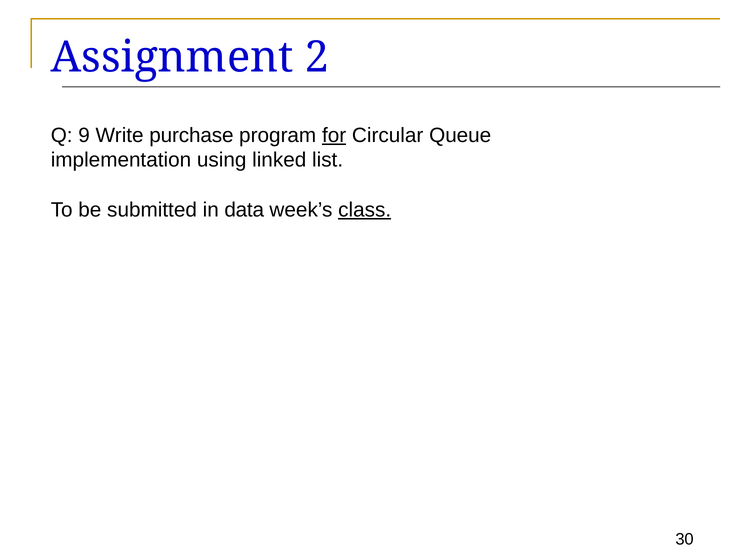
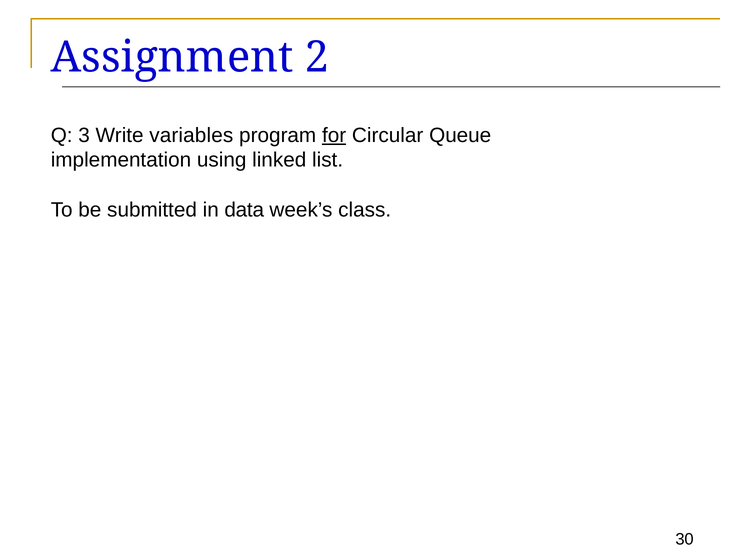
9: 9 -> 3 (84, 136)
purchase: purchase -> variables (191, 136)
class underline: present -> none (365, 210)
